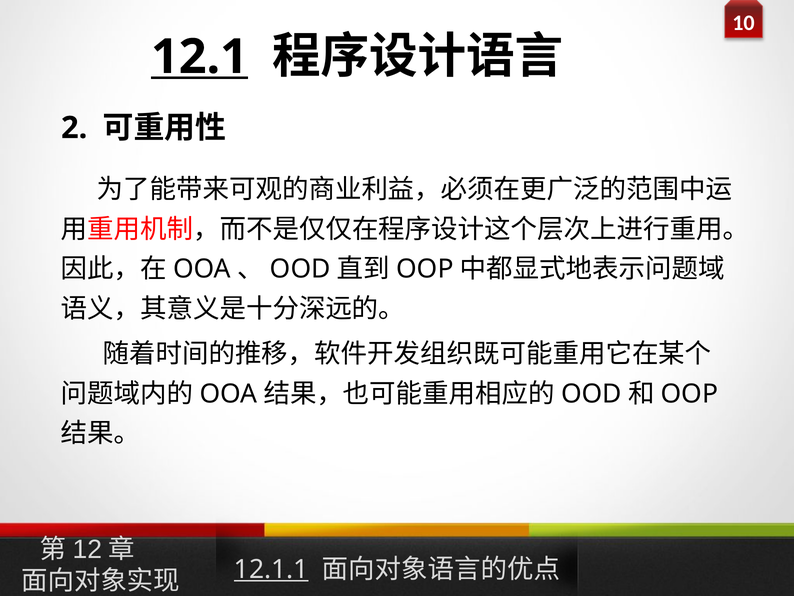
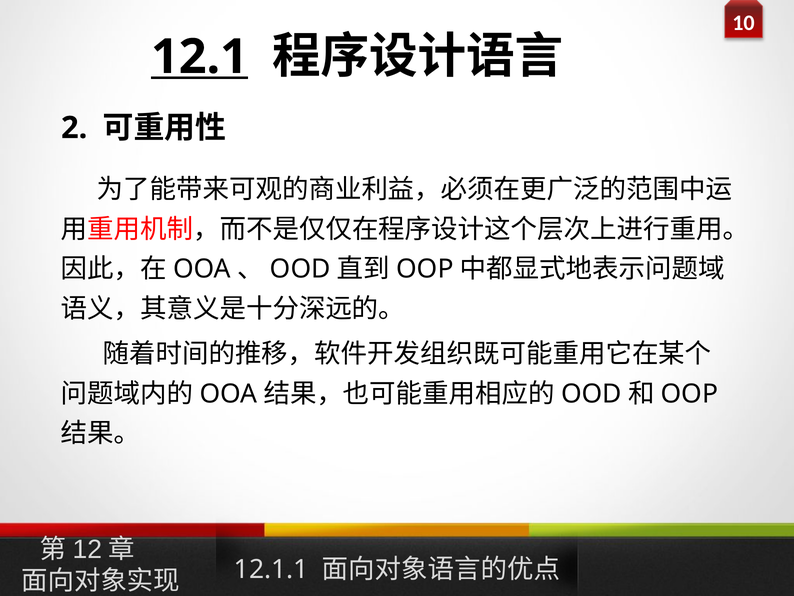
12.1.1 underline: present -> none (271, 569)
